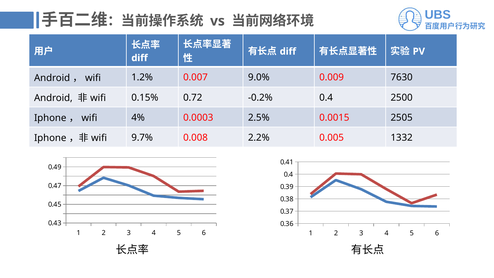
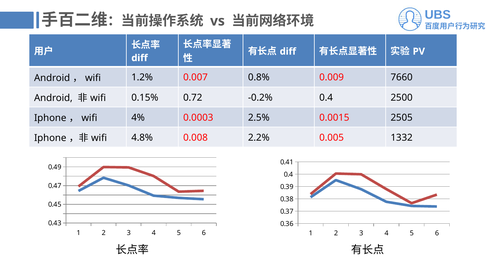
9.0%: 9.0% -> 0.8% (259, 77)
7630: 7630 -> 7660 (402, 77)
9.7%: 9.7% -> 4.8% (142, 138)
